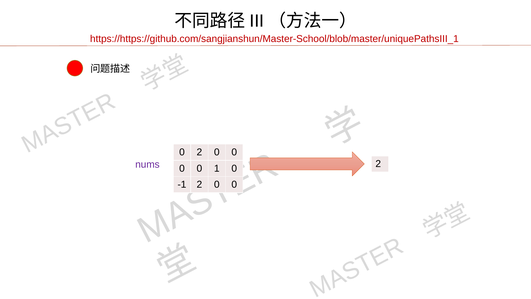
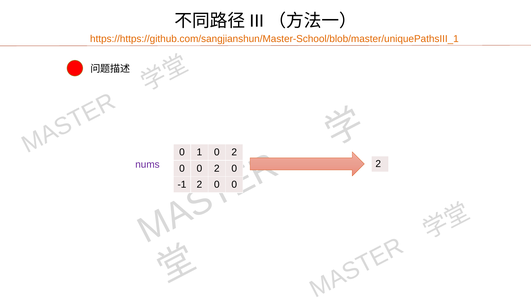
https://https://github.com/sangjianshun/Master-School/blob/master/uniquePathsIII_1 colour: red -> orange (274, 39)
0 2: 2 -> 1 (199, 152)
0: 0 -> 2 (234, 152)
0 0 1: 1 -> 2 (217, 168)
